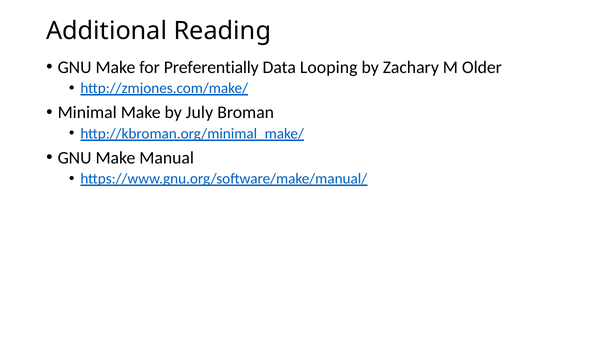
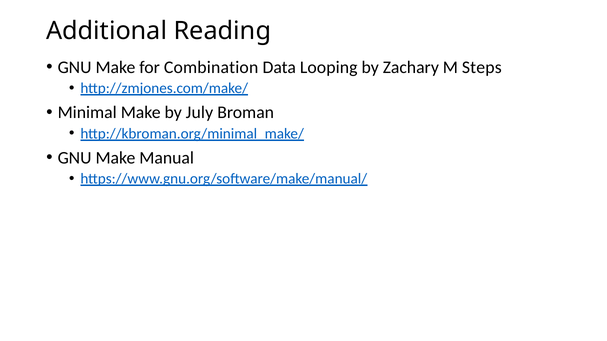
Preferentially: Preferentially -> Combination (211, 67)
Older: Older -> Steps (482, 67)
